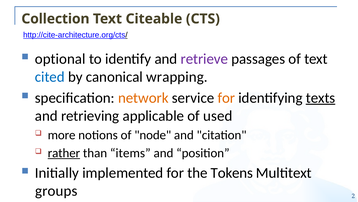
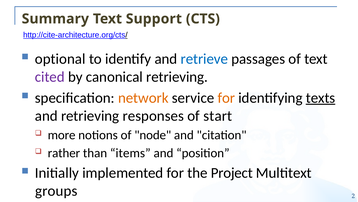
Collection: Collection -> Summary (55, 19)
Citeable: Citeable -> Support (154, 19)
retrieve colour: purple -> blue (204, 59)
cited colour: blue -> purple (50, 77)
canonical wrapping: wrapping -> retrieving (177, 77)
applicable: applicable -> responses (153, 115)
used: used -> start (218, 115)
rather underline: present -> none (64, 153)
Tokens: Tokens -> Project (232, 173)
